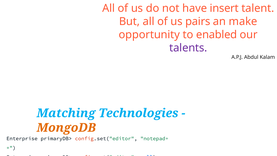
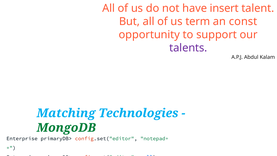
pairs: pairs -> term (198, 22)
make: make -> const (243, 22)
enabled: enabled -> support (217, 35)
MongoDB colour: orange -> green (66, 128)
